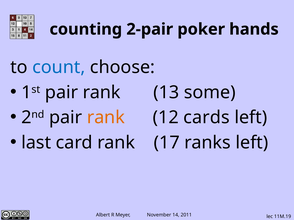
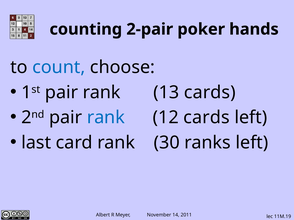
13 some: some -> cards (210, 93)
rank colour: orange -> blue (106, 118)
17: 17 -> 30 (167, 143)
